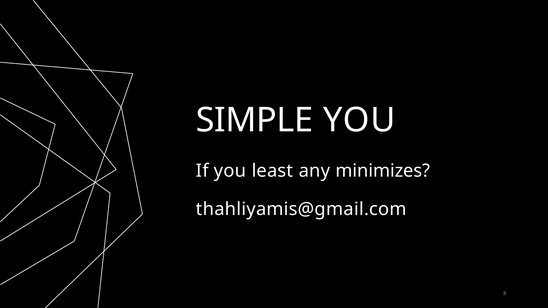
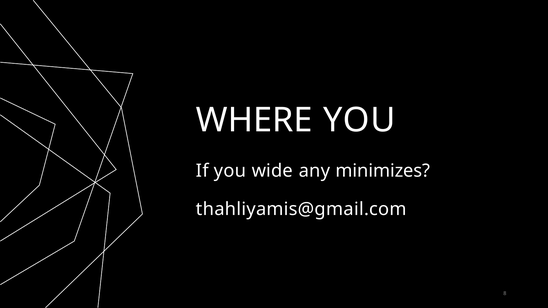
SIMPLE: SIMPLE -> WHERE (254, 120)
least: least -> wide (272, 171)
